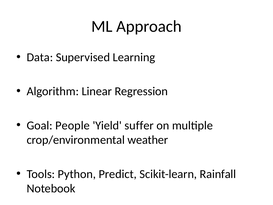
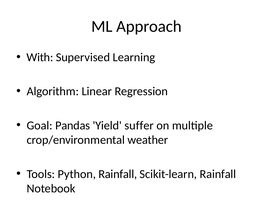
Data: Data -> With (40, 57)
People: People -> Pandas (73, 125)
Python Predict: Predict -> Rainfall (118, 174)
